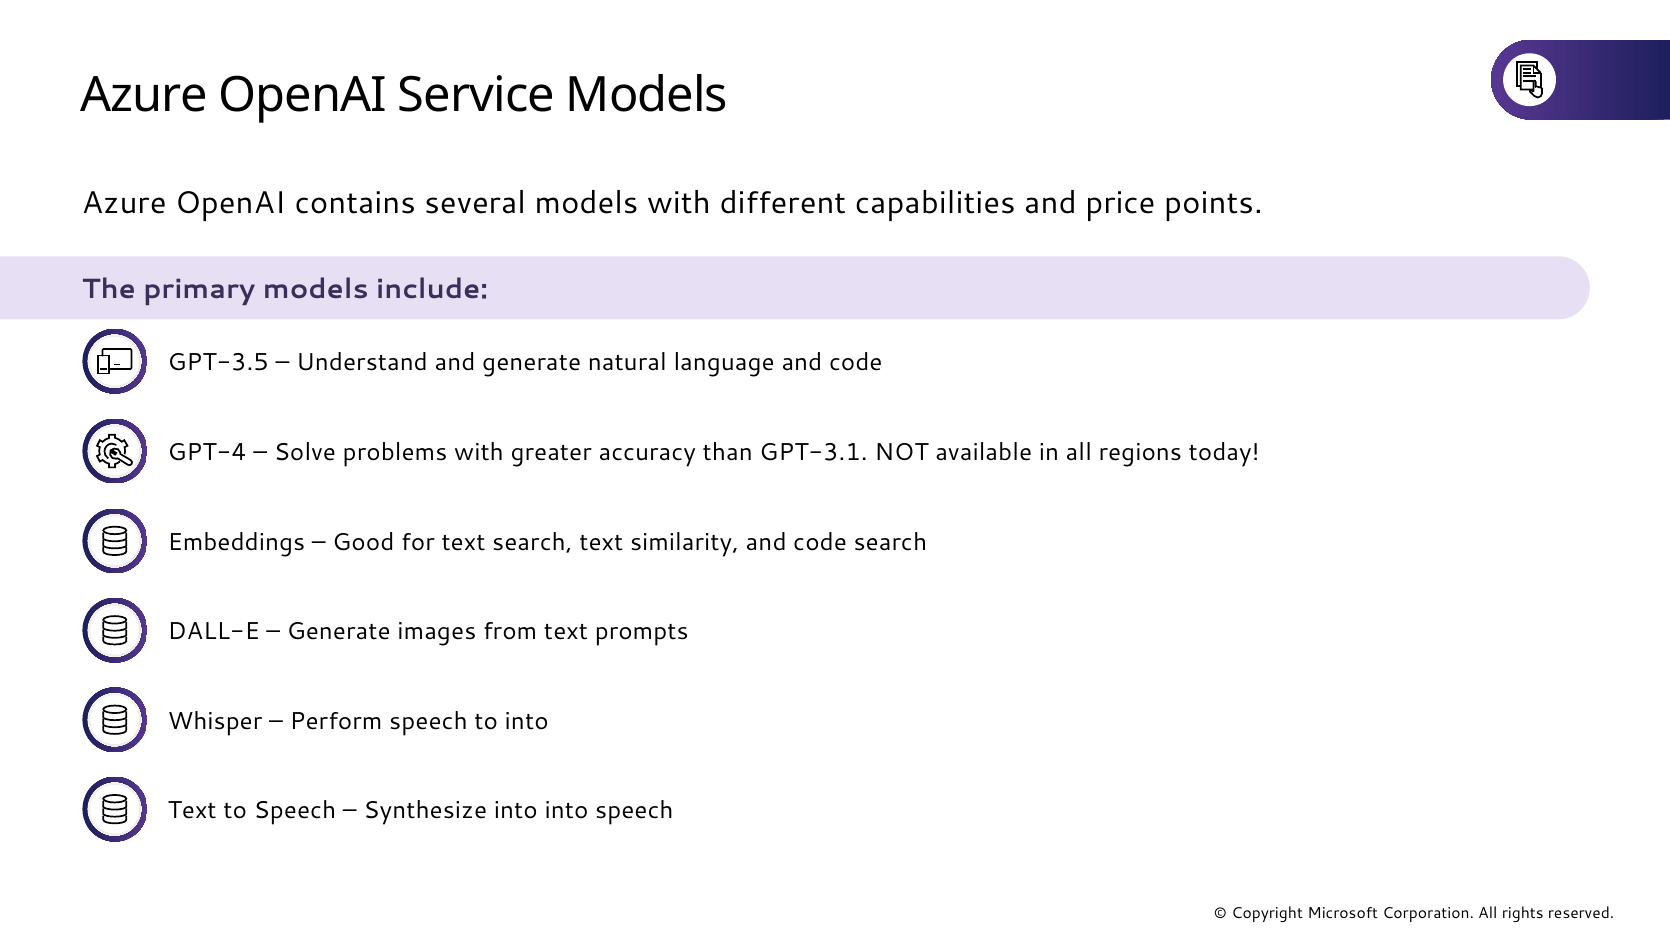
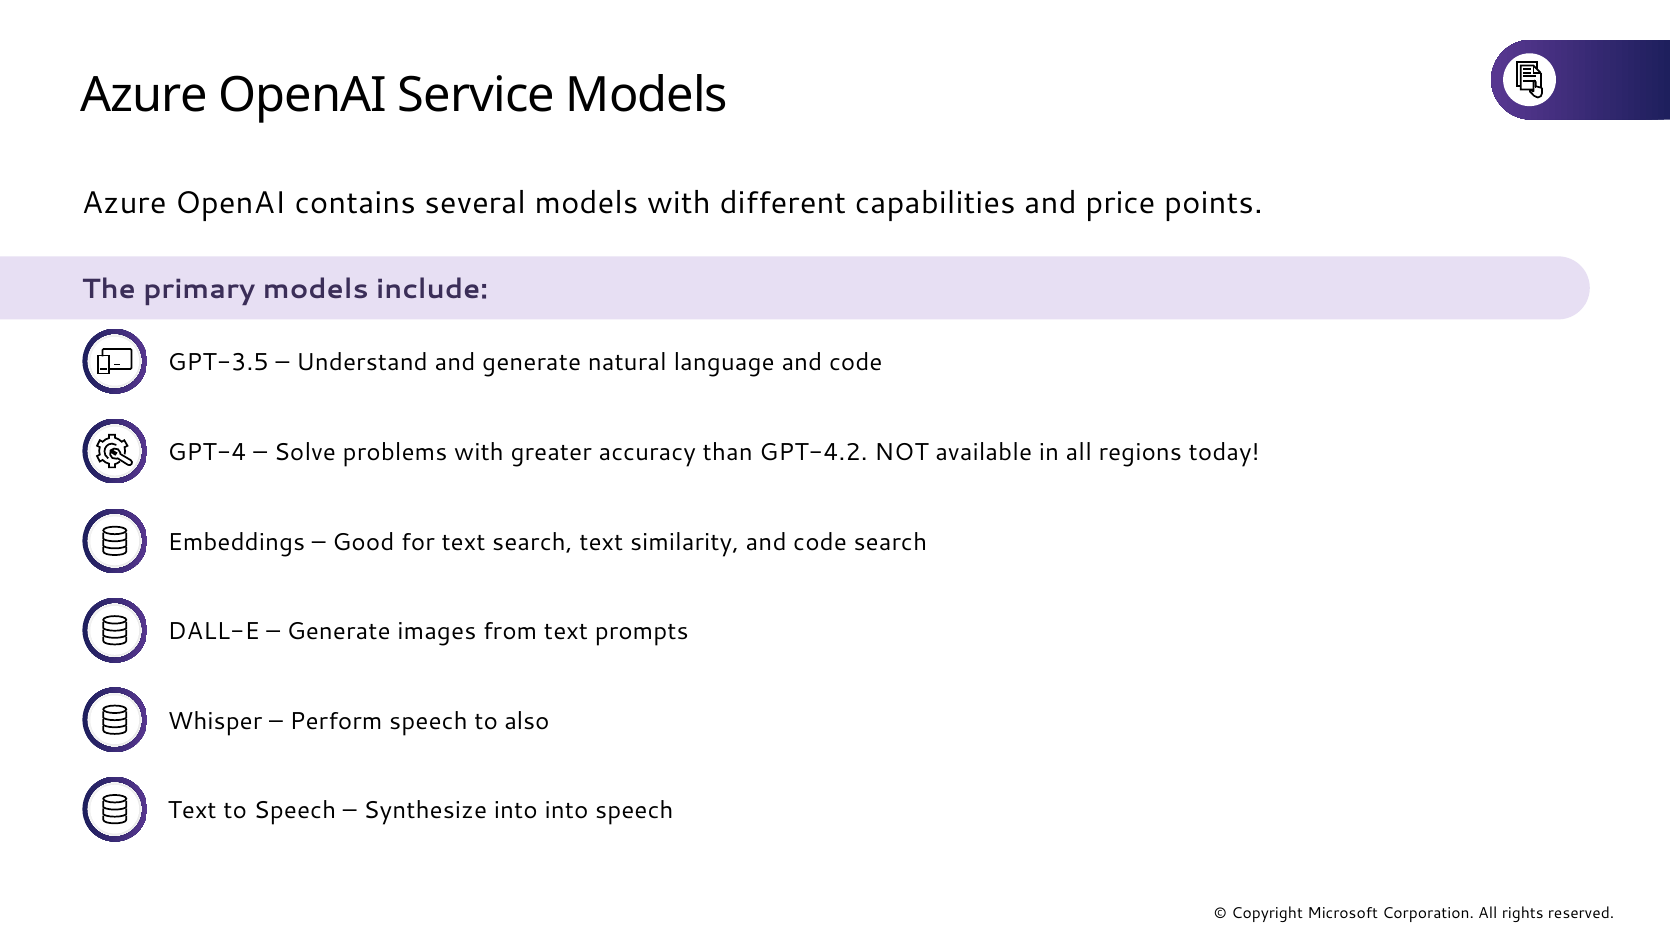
GPT-3.1: GPT-3.1 -> GPT-4.2 (814, 453)
to into: into -> also (527, 722)
